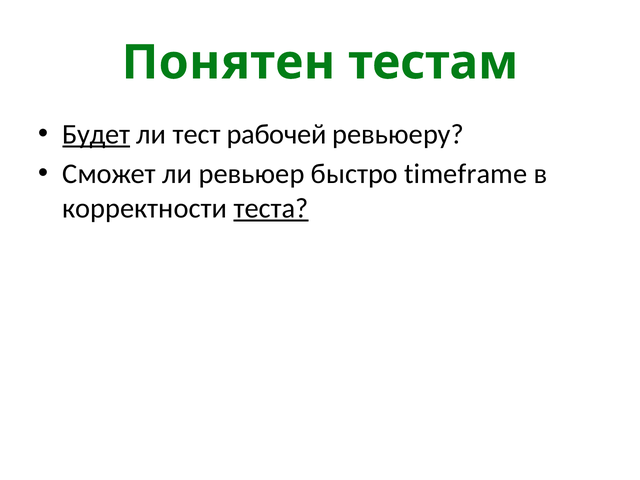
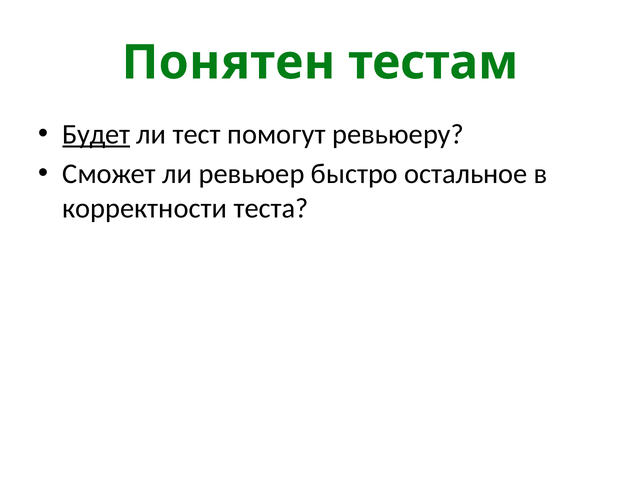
рабочей: рабочей -> помогут (276, 134)
timeframe: timeframe -> остальное (466, 174)
теста underline: present -> none (271, 208)
